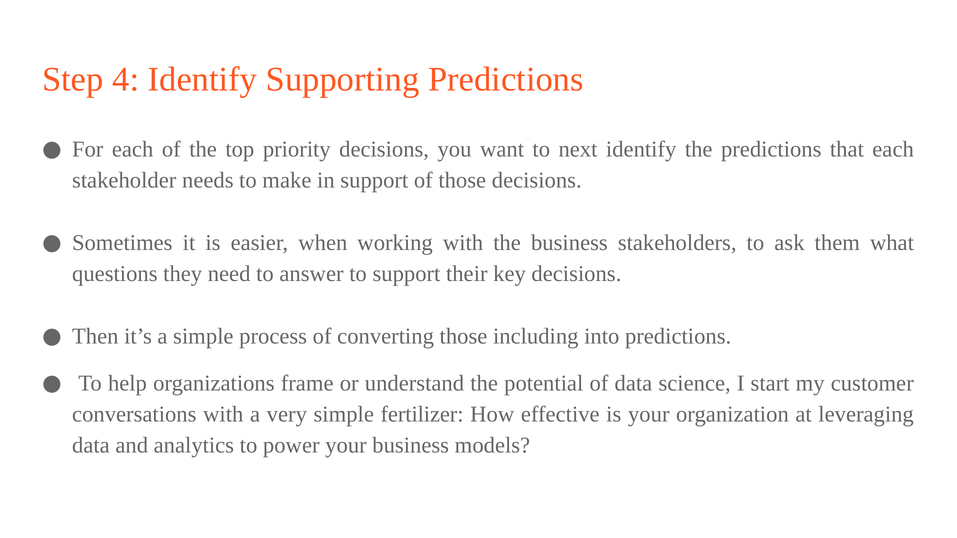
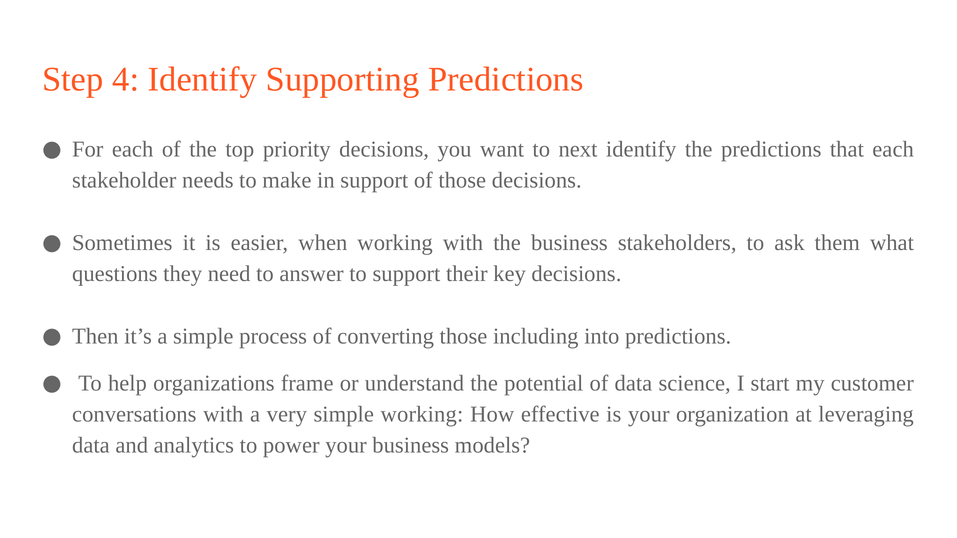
simple fertilizer: fertilizer -> working (422, 415)
